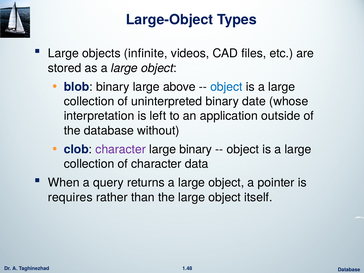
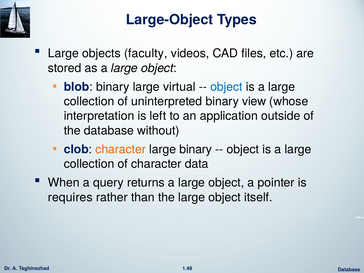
infinite: infinite -> faculty (146, 53)
above: above -> virtual (179, 87)
date: date -> view (254, 101)
character colour: purple -> orange (121, 149)
